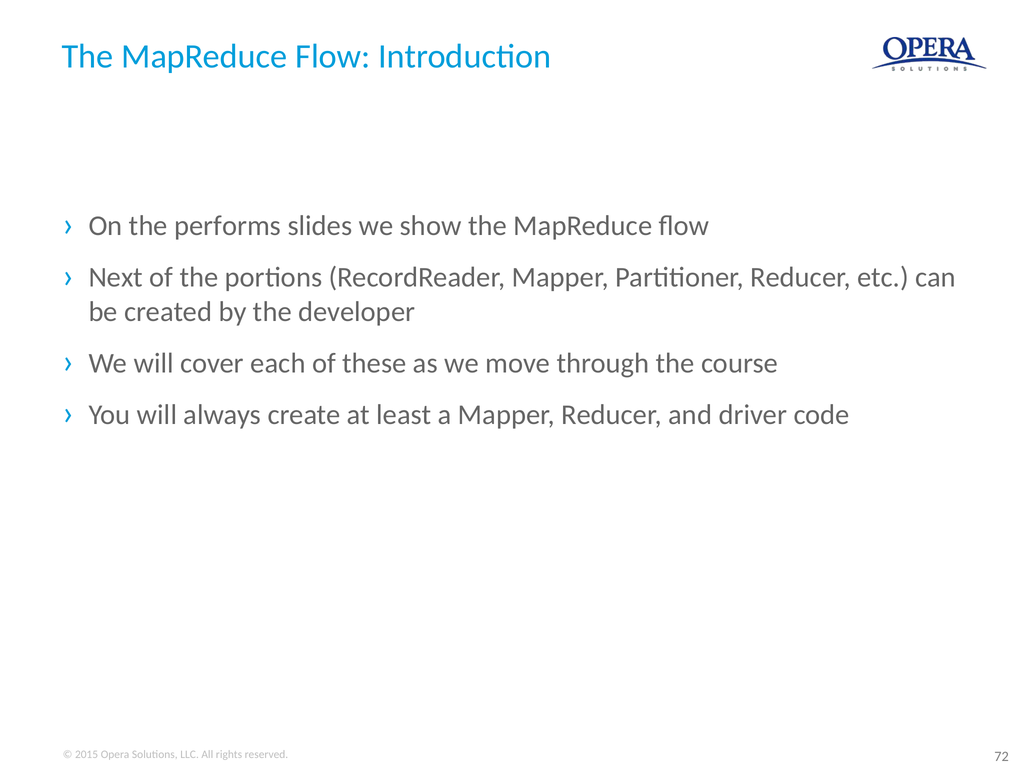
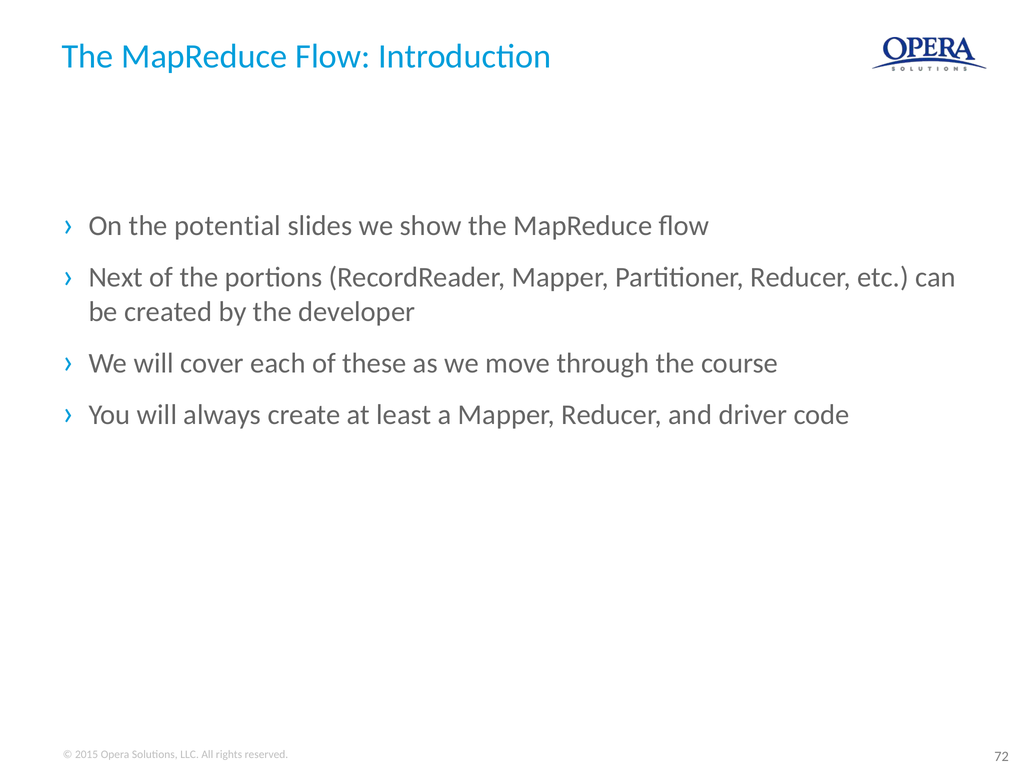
performs: performs -> potential (228, 226)
